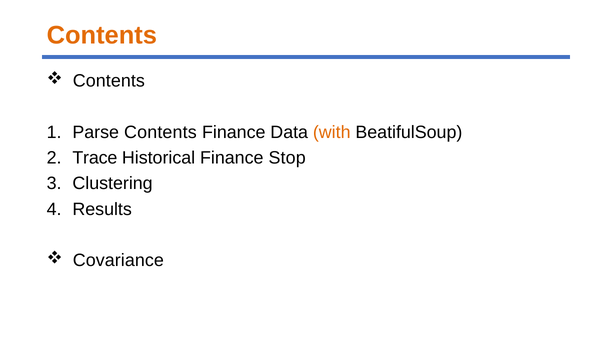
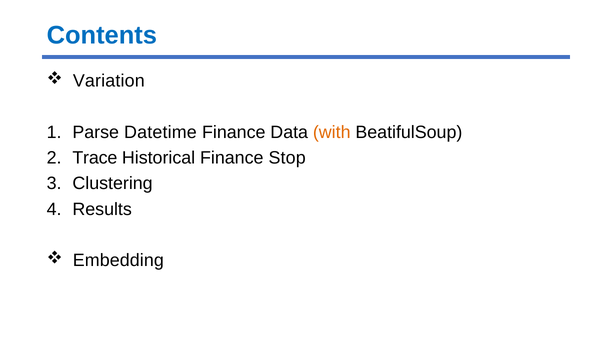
Contents colour: orange -> blue (102, 35)
Contents: Contents -> Variation (109, 81)
Parse Contents: Contents -> Datetime (160, 132)
Covariance: Covariance -> Embedding (118, 261)
